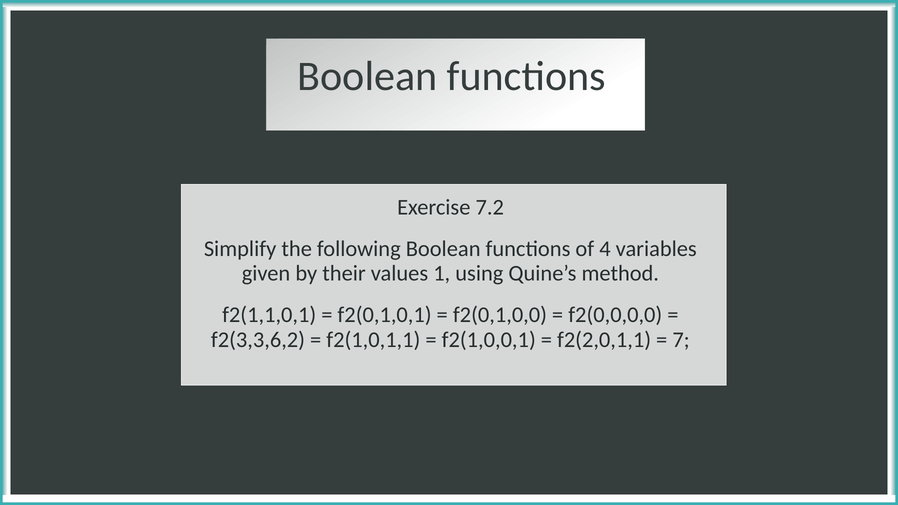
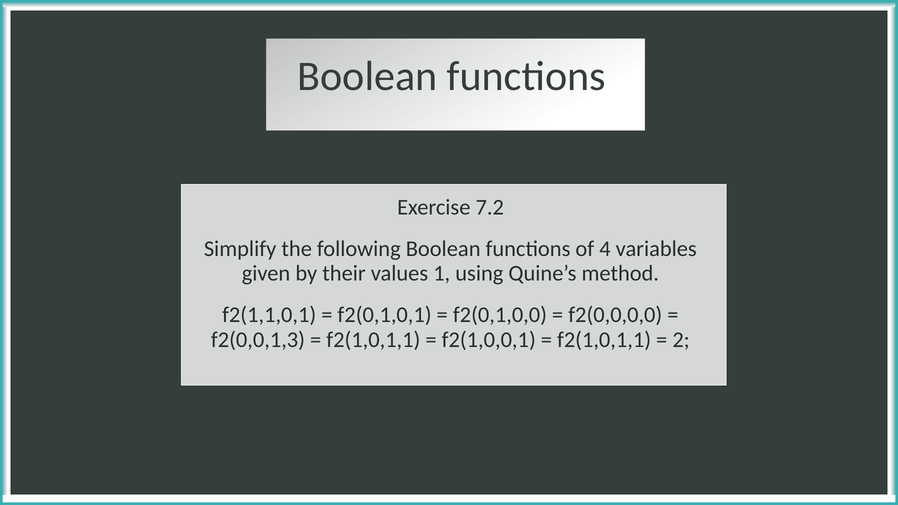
f2(3,3,6,2: f2(3,3,6,2 -> f2(0,0,1,3 (258, 340)
f2(2,0,1,1: f2(2,0,1,1 -> f2(1,0,1,1 (604, 340)
7: 7 -> 2 (681, 340)
